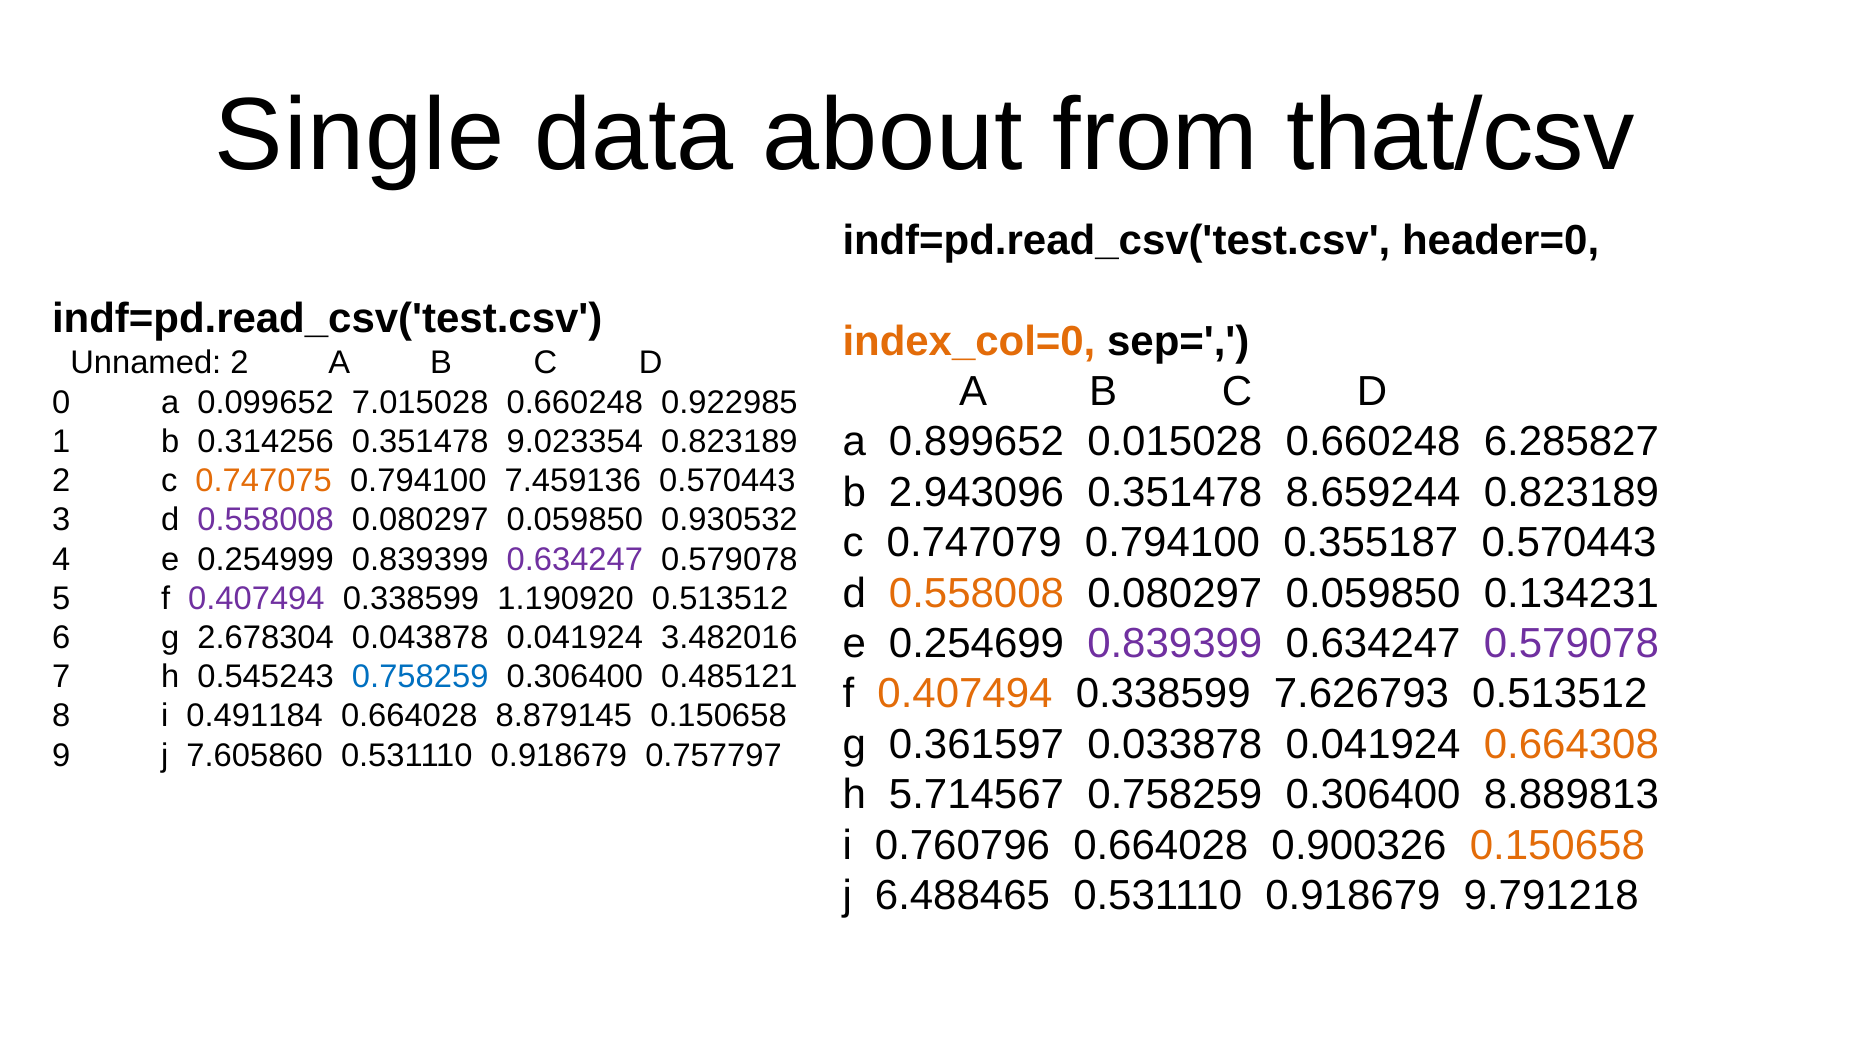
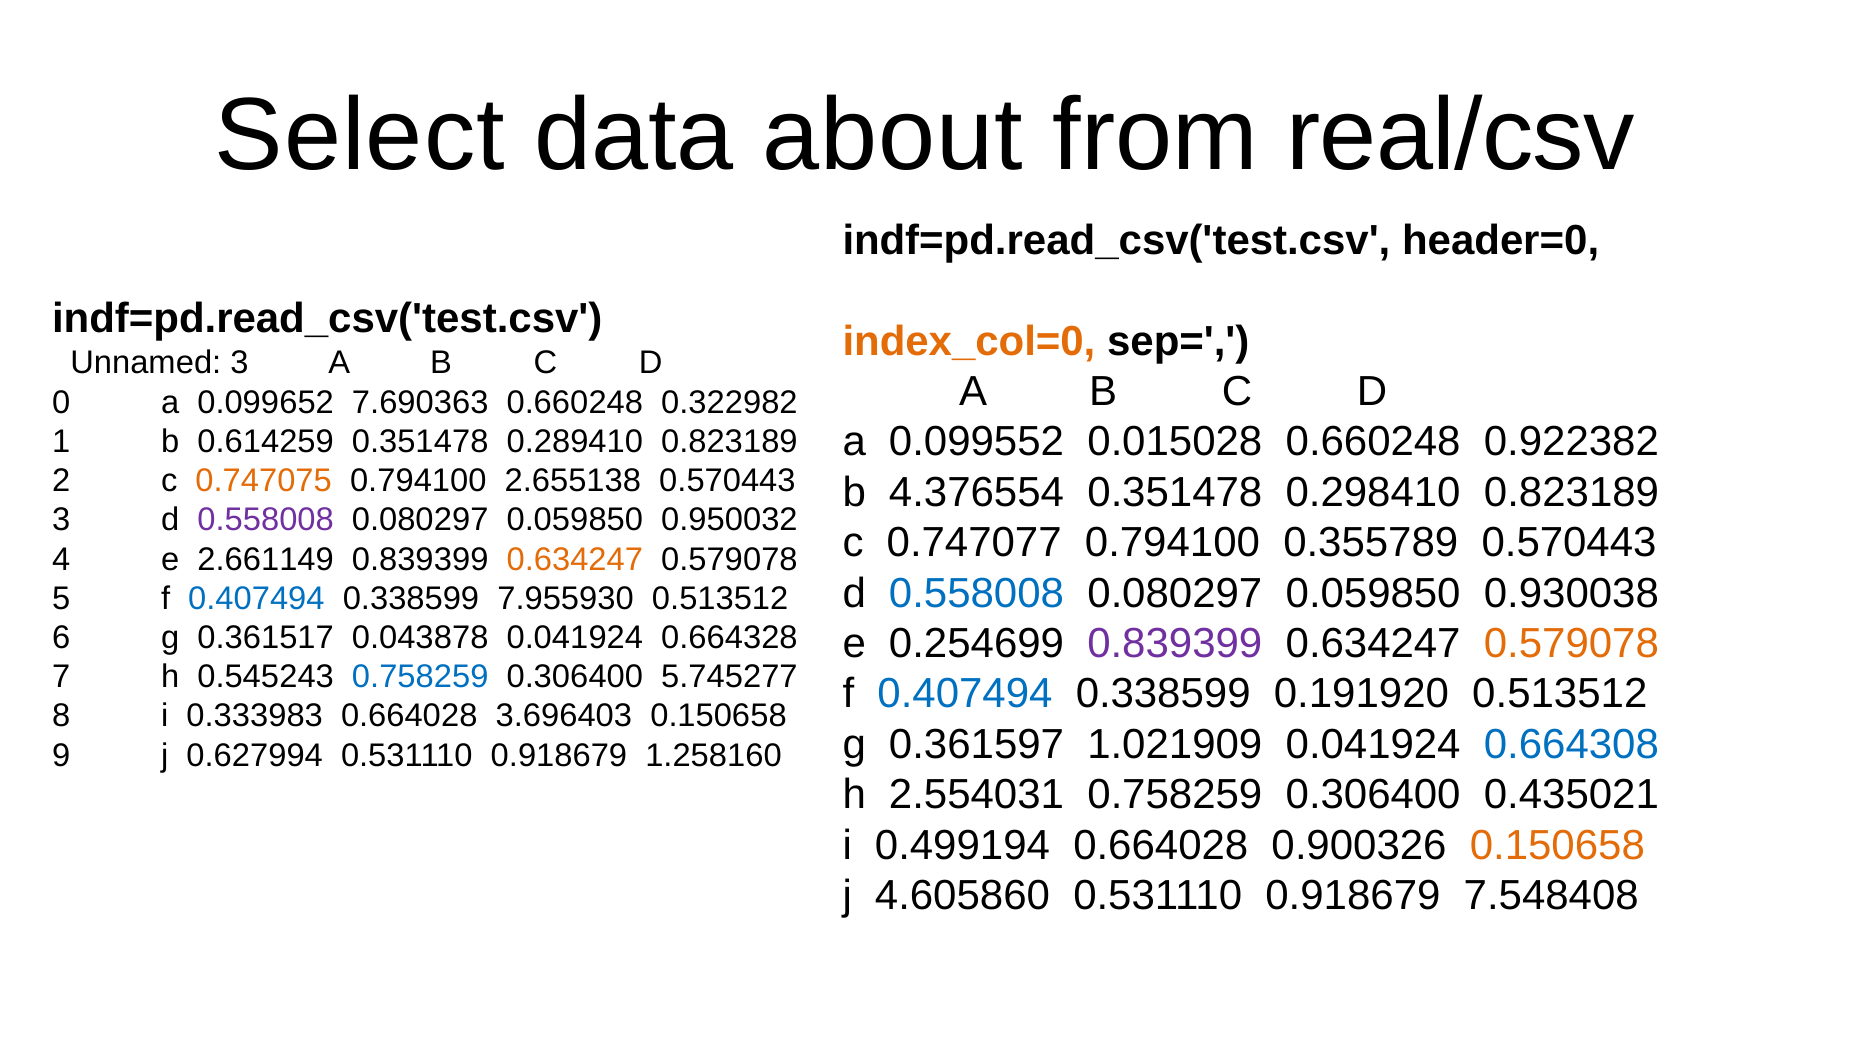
Single: Single -> Select (360, 136)
that/csv: that/csv -> real/csv (1461, 136)
Unnamed 2: 2 -> 3 (239, 363)
7.015028: 7.015028 -> 7.690363 (420, 402)
0.922985: 0.922985 -> 0.322982 (729, 402)
0.899652: 0.899652 -> 0.099552 (976, 442)
6.285827: 6.285827 -> 0.922382 (1571, 442)
0.314256: 0.314256 -> 0.614259 (266, 441)
9.023354: 9.023354 -> 0.289410 (575, 441)
7.459136: 7.459136 -> 2.655138 (573, 481)
2.943096: 2.943096 -> 4.376554 (976, 492)
8.659244: 8.659244 -> 0.298410 (1373, 492)
0.930532: 0.930532 -> 0.950032 (729, 520)
0.747079: 0.747079 -> 0.747077 (974, 543)
0.355187: 0.355187 -> 0.355789 (1371, 543)
0.254999: 0.254999 -> 2.661149 (266, 559)
0.634247 colour: purple -> orange (575, 559)
0.558008 colour: orange -> blue (976, 593)
0.134231: 0.134231 -> 0.930038 (1571, 593)
0.407494 colour: purple -> blue (256, 598)
1.190920: 1.190920 -> 7.955930 (566, 598)
2.678304: 2.678304 -> 0.361517 (266, 638)
3.482016: 3.482016 -> 0.664328 (729, 638)
0.579078 colour: purple -> orange (1571, 644)
0.485121: 0.485121 -> 5.745277 (729, 677)
0.407494 colour: orange -> blue (965, 694)
7.626793: 7.626793 -> 0.191920 (1361, 694)
0.491184: 0.491184 -> 0.333983 (255, 716)
8.879145: 8.879145 -> 3.696403 (564, 716)
0.033878: 0.033878 -> 1.021909 (1175, 744)
0.664308 colour: orange -> blue (1571, 744)
7.605860: 7.605860 -> 0.627994 (255, 755)
0.757797: 0.757797 -> 1.258160 (713, 755)
5.714567: 5.714567 -> 2.554031 (976, 795)
8.889813: 8.889813 -> 0.435021 (1571, 795)
0.760796: 0.760796 -> 0.499194 (962, 845)
6.488465: 6.488465 -> 4.605860 (962, 896)
9.791218: 9.791218 -> 7.548408 (1551, 896)
